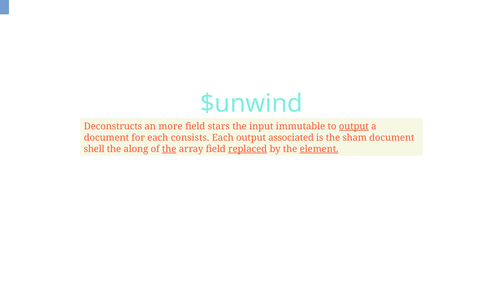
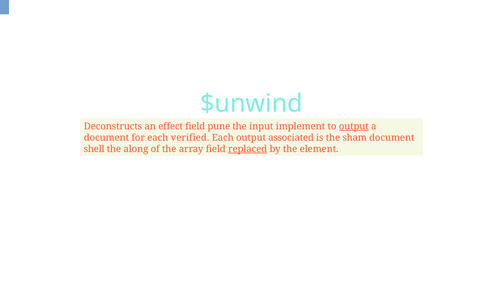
more: more -> effect (171, 126)
stars: stars -> pune (219, 126)
immutable: immutable -> implement (300, 126)
consists: consists -> verified (190, 138)
the underline: present -> none (169, 149)
element underline: present -> none (319, 149)
